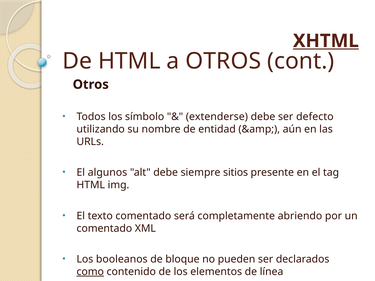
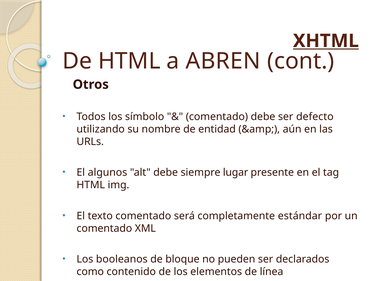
a OTROS: OTROS -> ABREN (223, 61)
extenderse: extenderse -> comentado (217, 117)
sitios: sitios -> lugar (236, 173)
abriendo: abriendo -> estándar (300, 216)
como underline: present -> none (90, 272)
